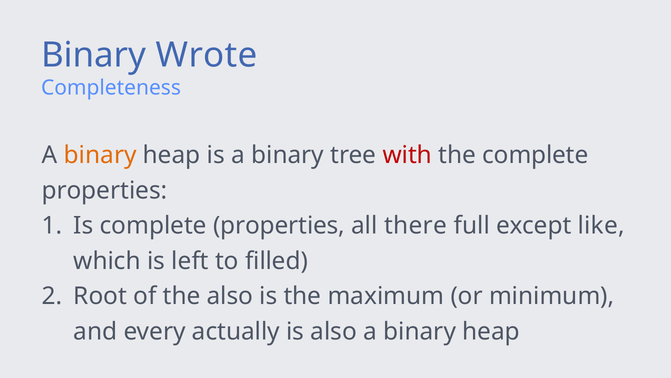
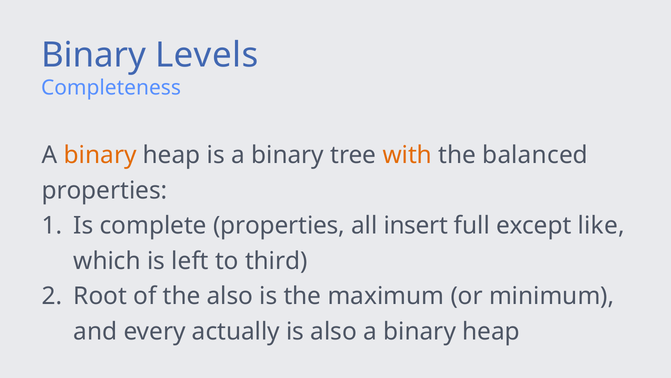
Wrote: Wrote -> Levels (207, 55)
with colour: red -> orange (407, 155)
the complete: complete -> balanced (535, 155)
there: there -> insert (416, 225)
filled: filled -> third (276, 261)
